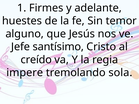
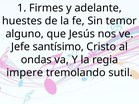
creído: creído -> ondas (36, 60)
sola: sola -> sutil (120, 73)
